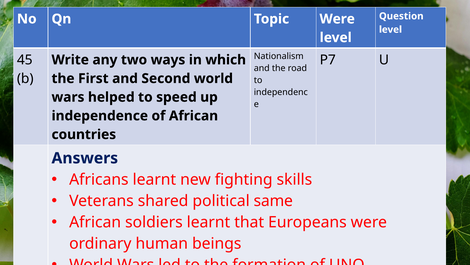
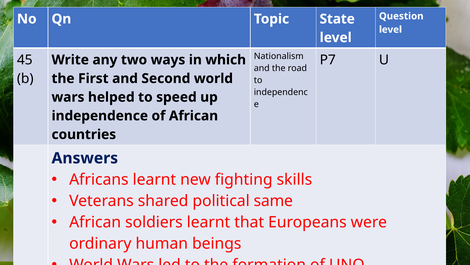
Topic Were: Were -> State (337, 19)
